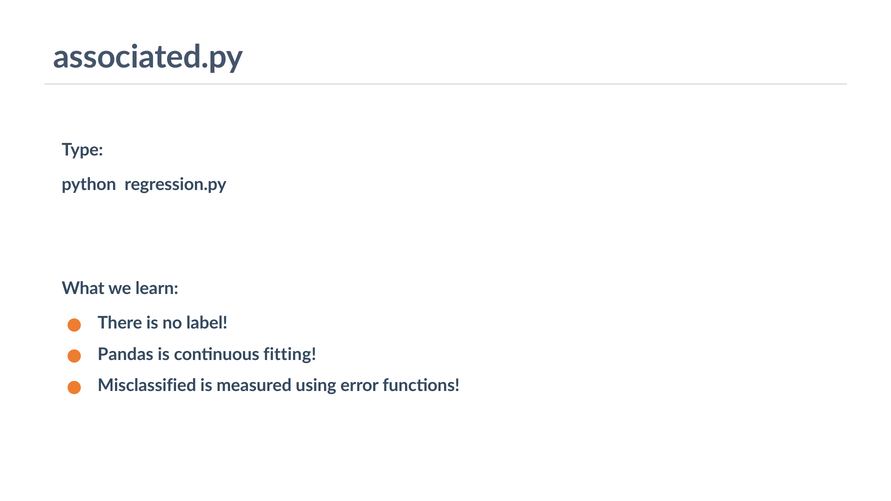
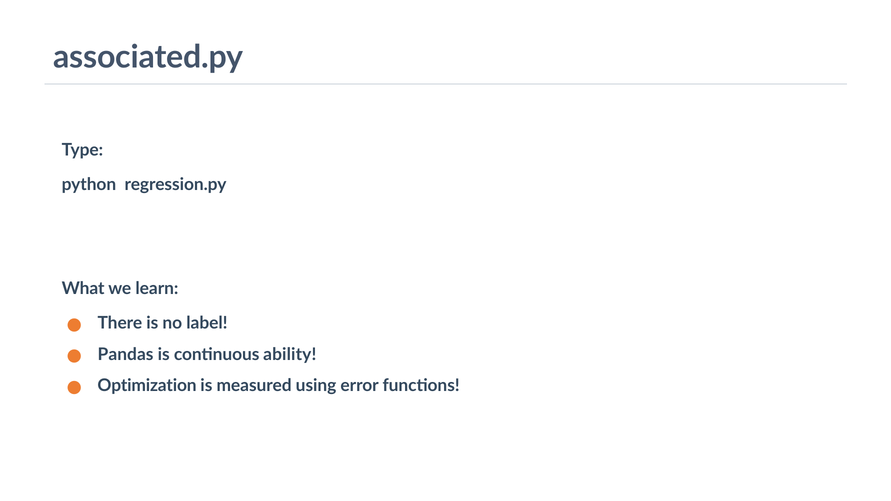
fitting: fitting -> ability (290, 355)
Misclassified: Misclassified -> Optimization (147, 386)
